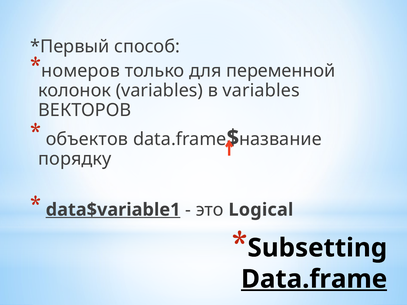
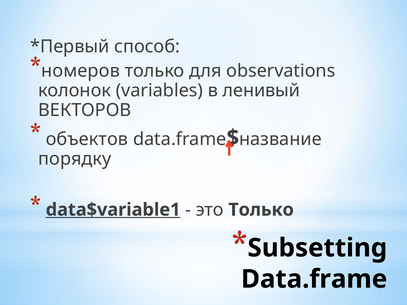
переменной: переменной -> observations (281, 71)
в variables: variables -> ленивый (261, 91)
это Logical: Logical -> Только (261, 210)
Data.frame underline: present -> none (314, 279)
